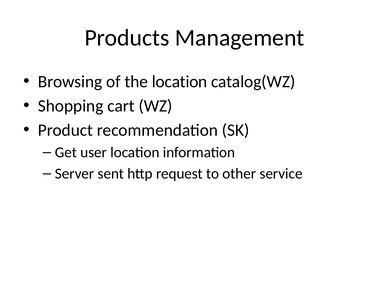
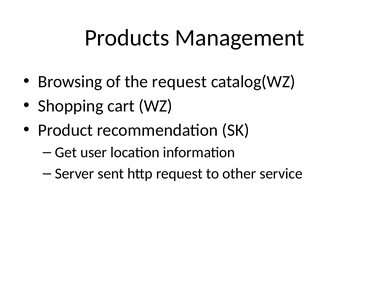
the location: location -> request (179, 82)
